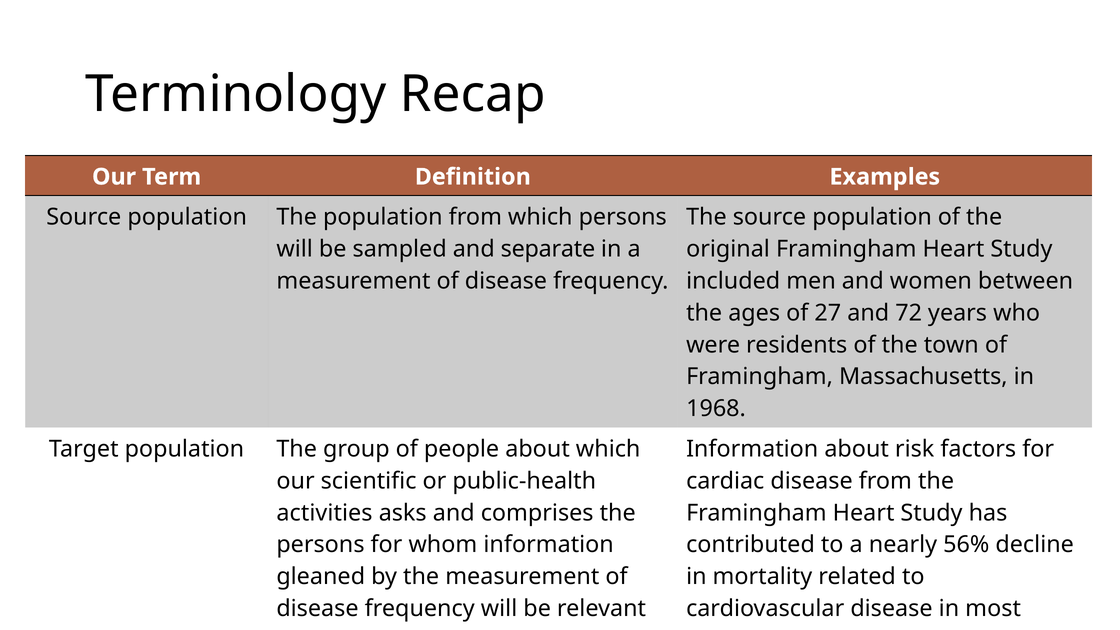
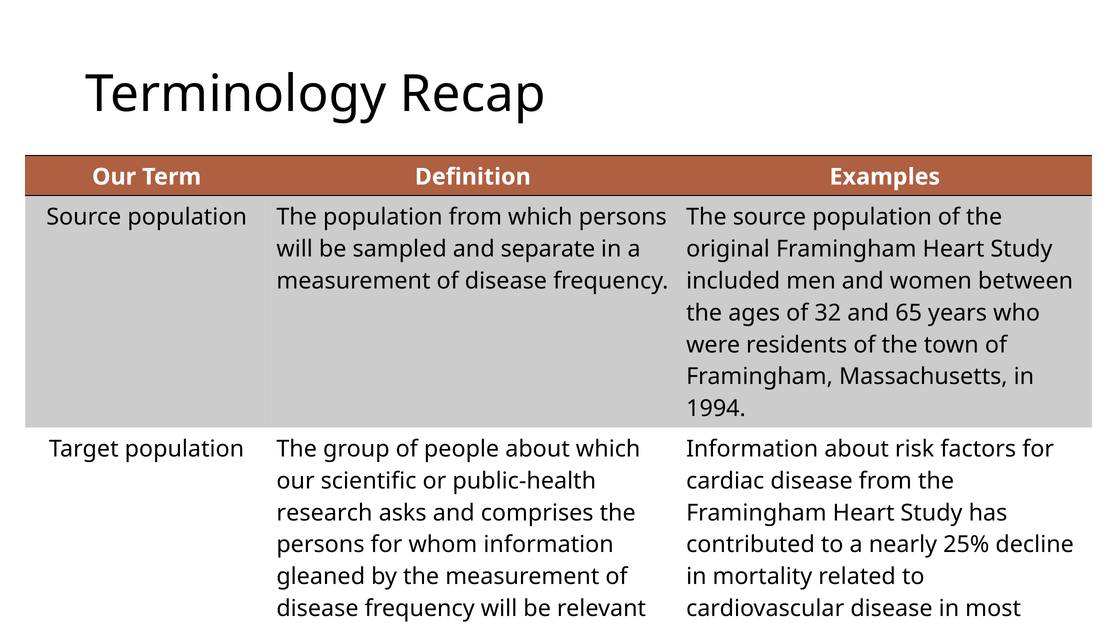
27: 27 -> 32 (828, 313)
72: 72 -> 65 (909, 313)
1968: 1968 -> 1994 (716, 409)
activities: activities -> research (324, 513)
56%: 56% -> 25% (966, 545)
